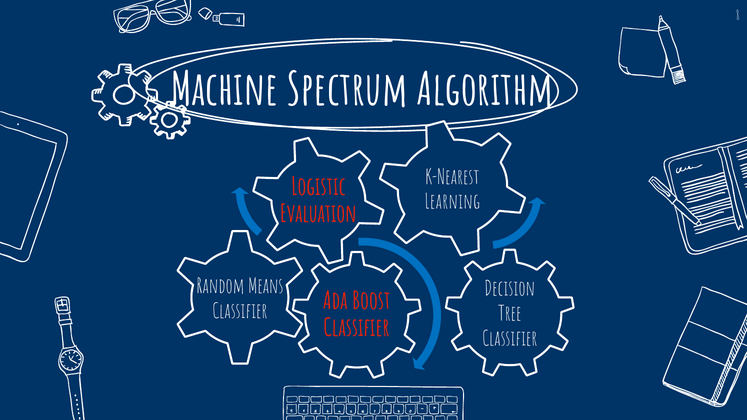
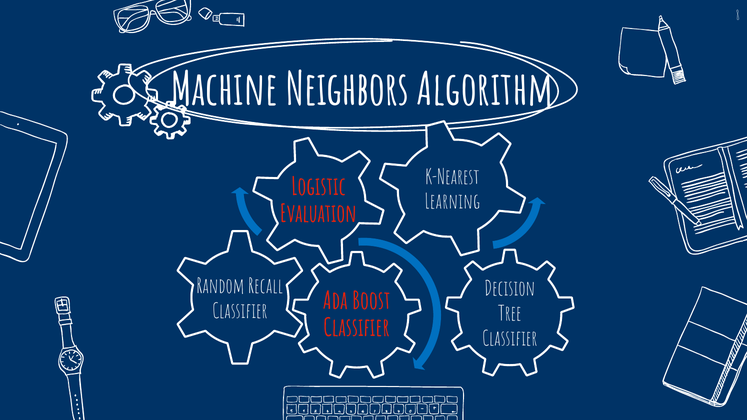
Spectrum: Spectrum -> Neighbors (347, 90)
Means: Means -> Recall (266, 287)
